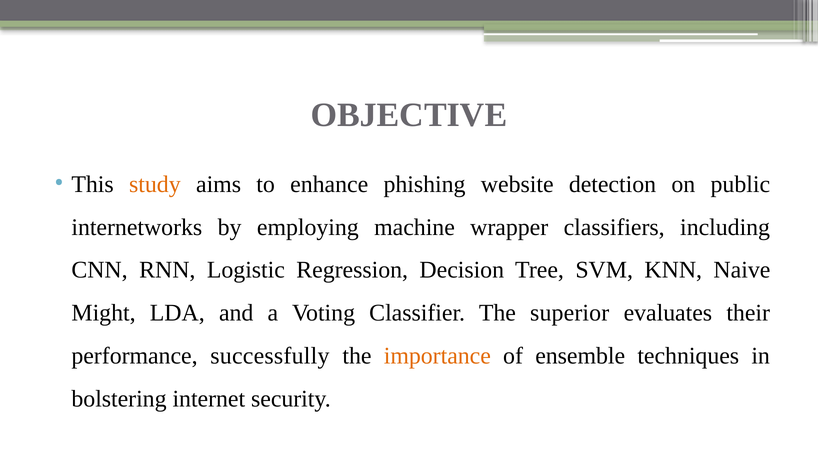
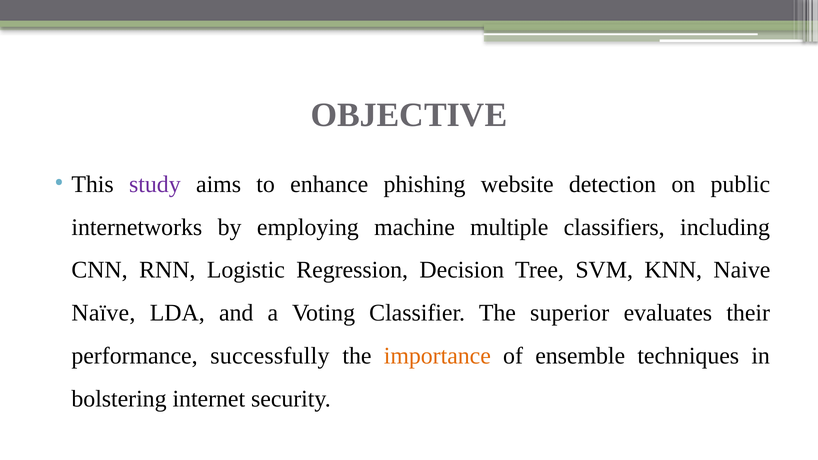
study colour: orange -> purple (155, 184)
wrapper: wrapper -> multiple (509, 227)
Might: Might -> Naïve (103, 313)
